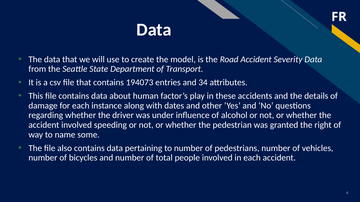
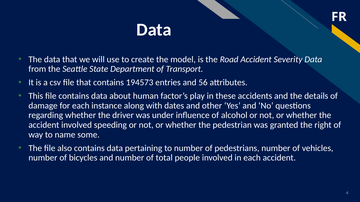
194073: 194073 -> 194573 (140, 83)
34: 34 -> 56 (203, 83)
